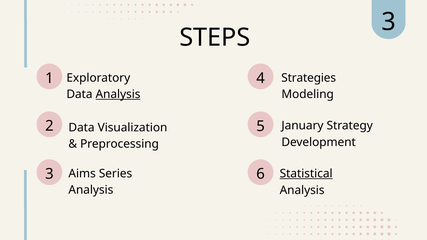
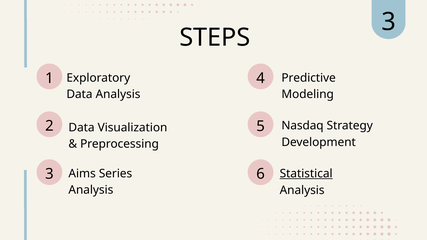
Strategies: Strategies -> Predictive (309, 78)
Analysis underline: present -> none (118, 94)
January: January -> Nasdaq (303, 126)
